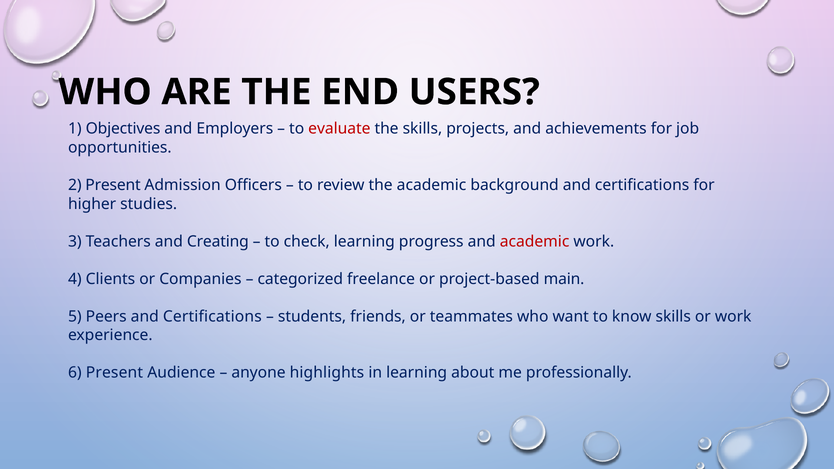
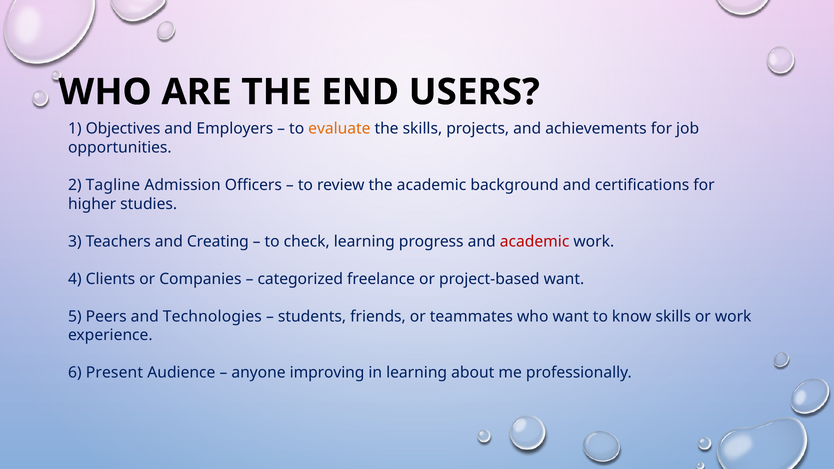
evaluate colour: red -> orange (339, 129)
2 Present: Present -> Tagline (113, 185)
project-based main: main -> want (564, 279)
Peers and Certifications: Certifications -> Technologies (212, 317)
highlights: highlights -> improving (327, 373)
